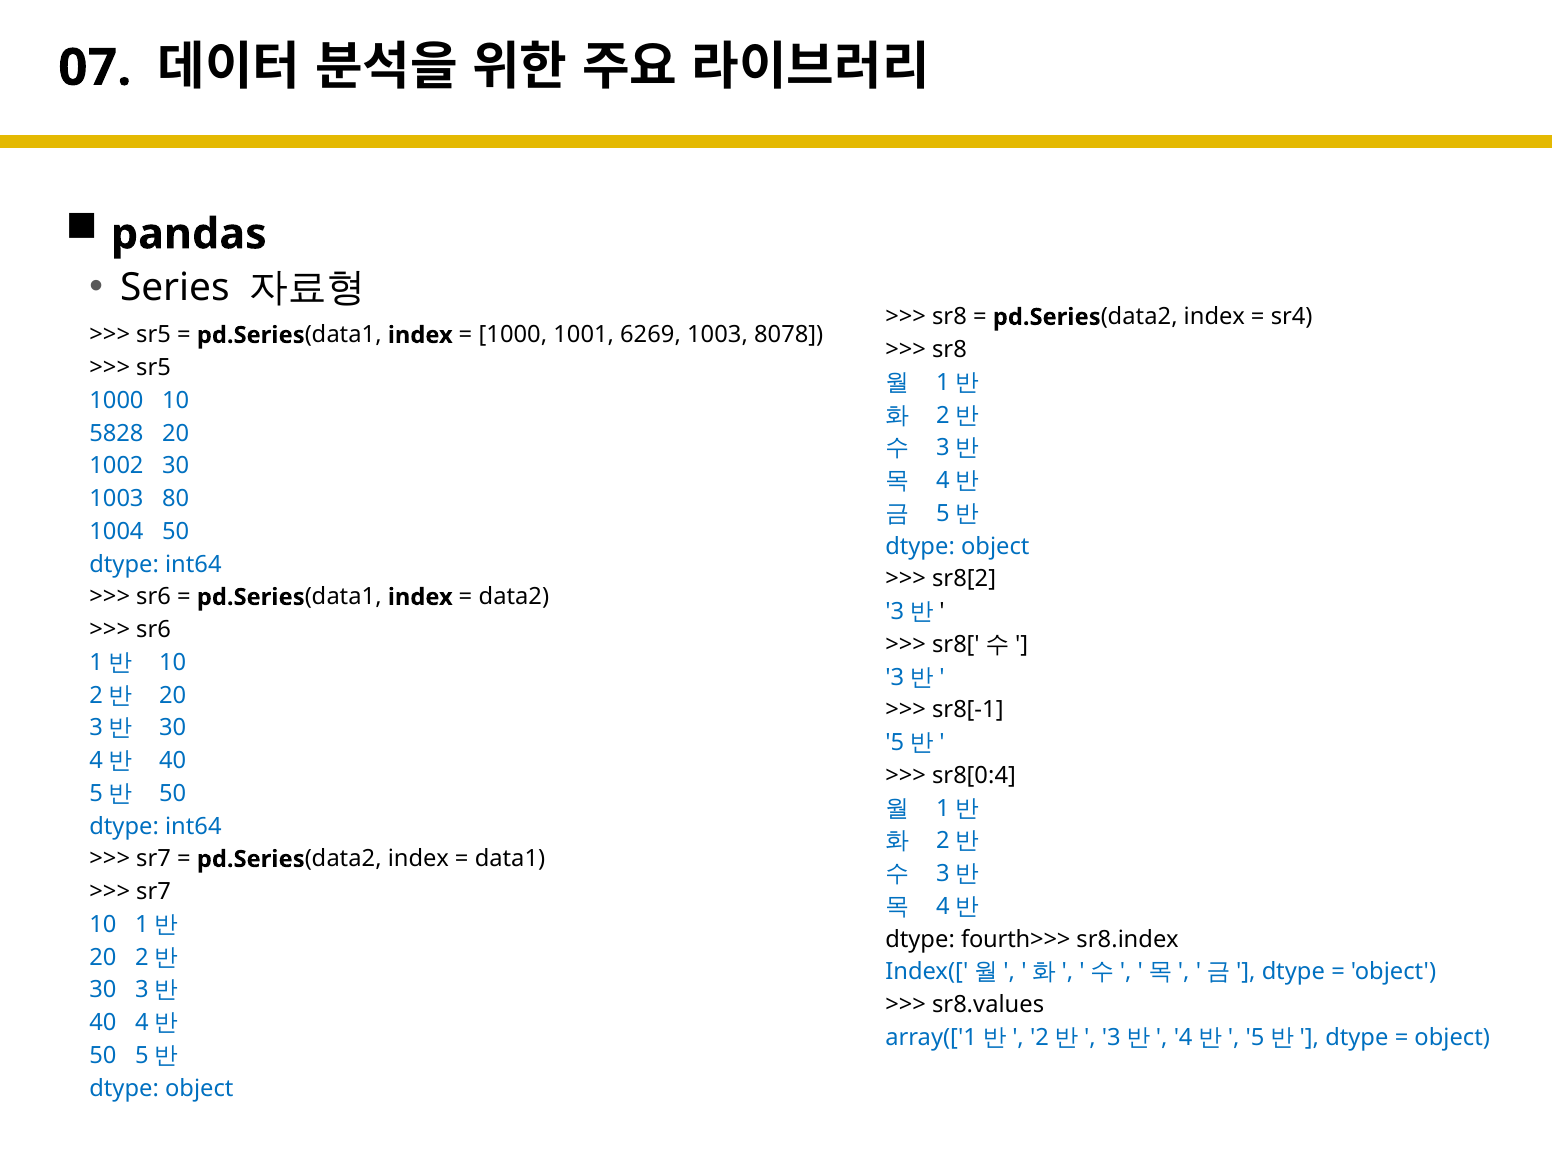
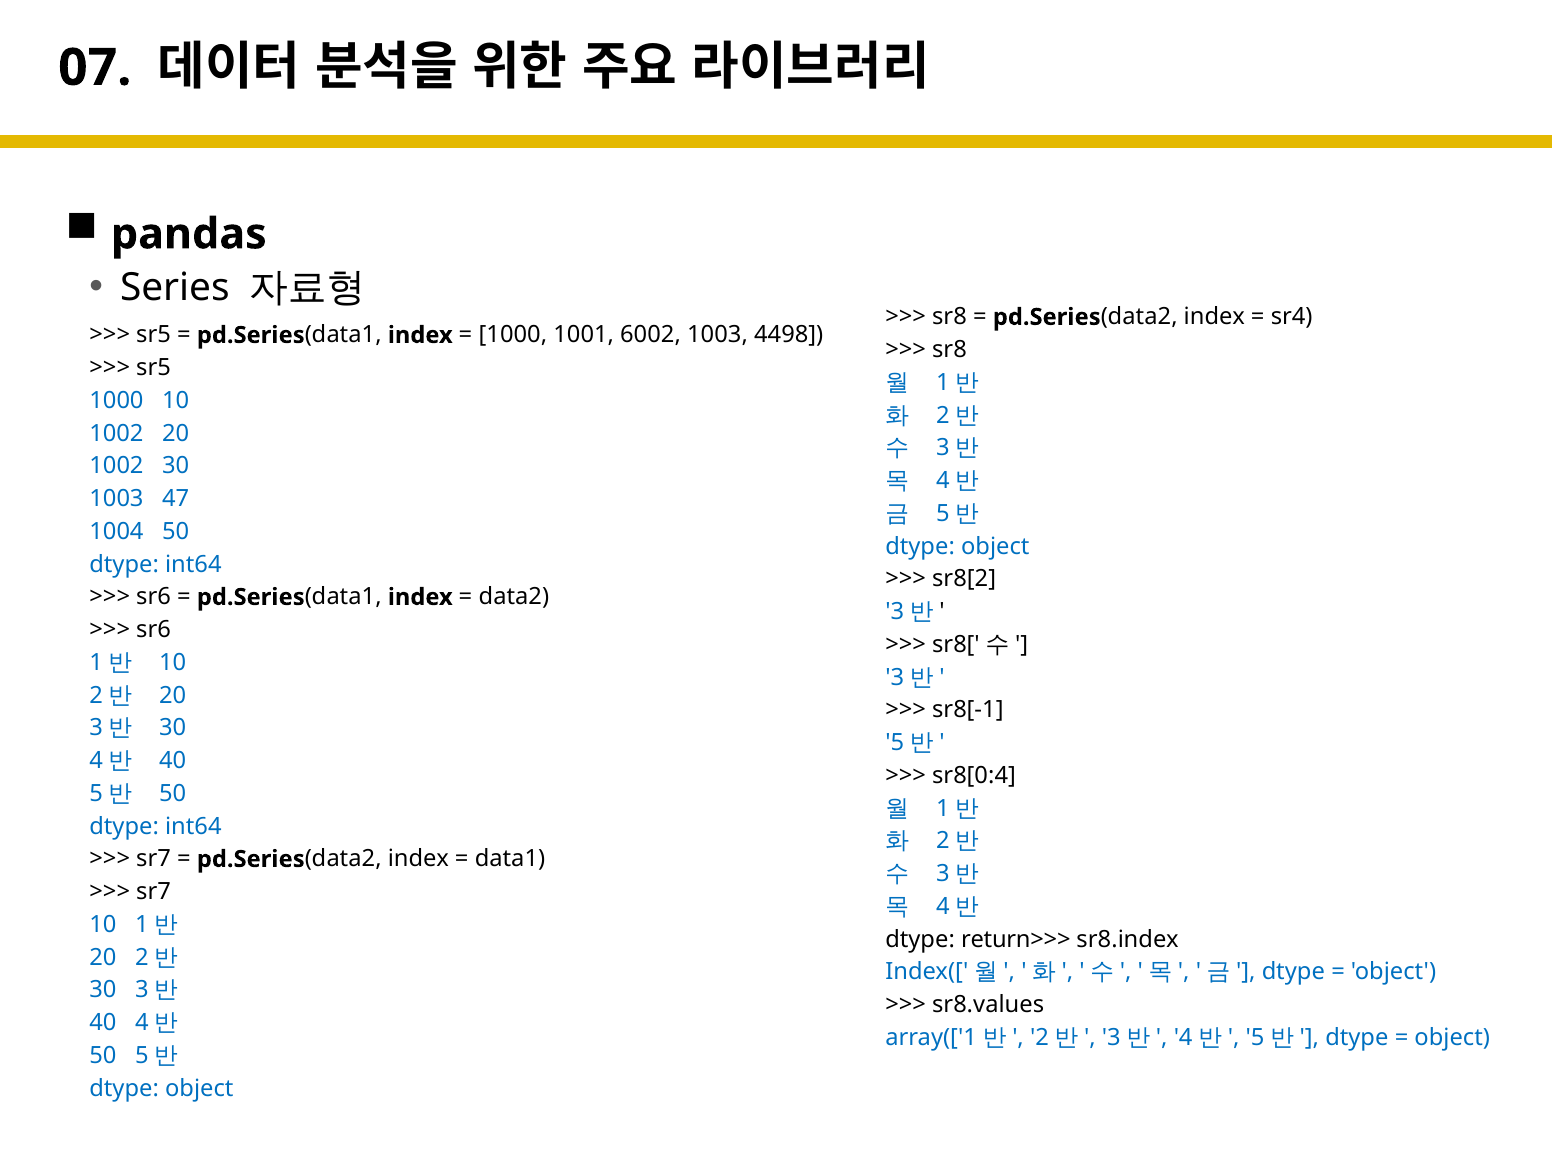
6269: 6269 -> 6002 (651, 335)
8078: 8078 -> 4498 (789, 335)
5828: 5828 -> 1002 (116, 433)
80: 80 -> 47 (176, 499)
fourth>>>: fourth>>> -> return>>> (1016, 939)
